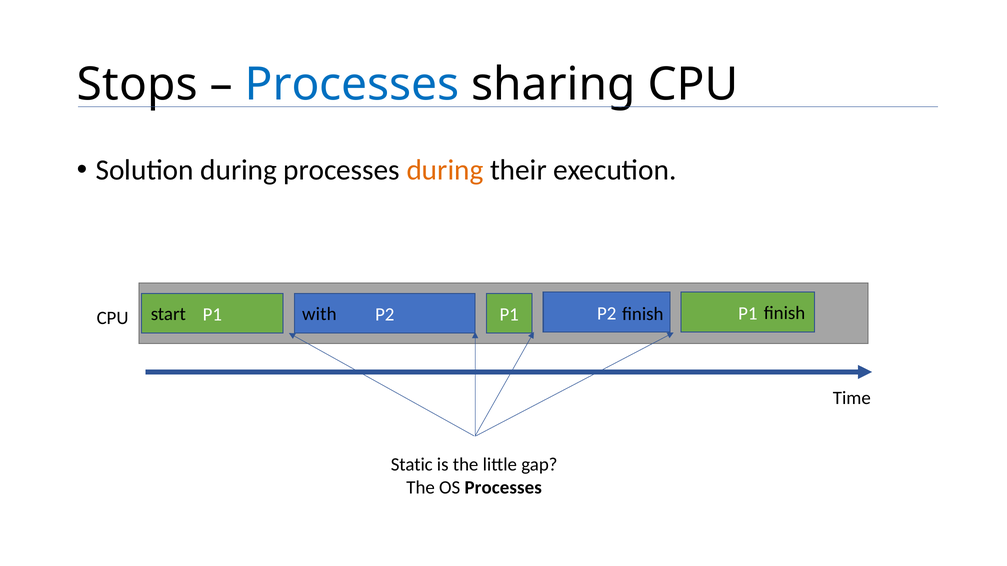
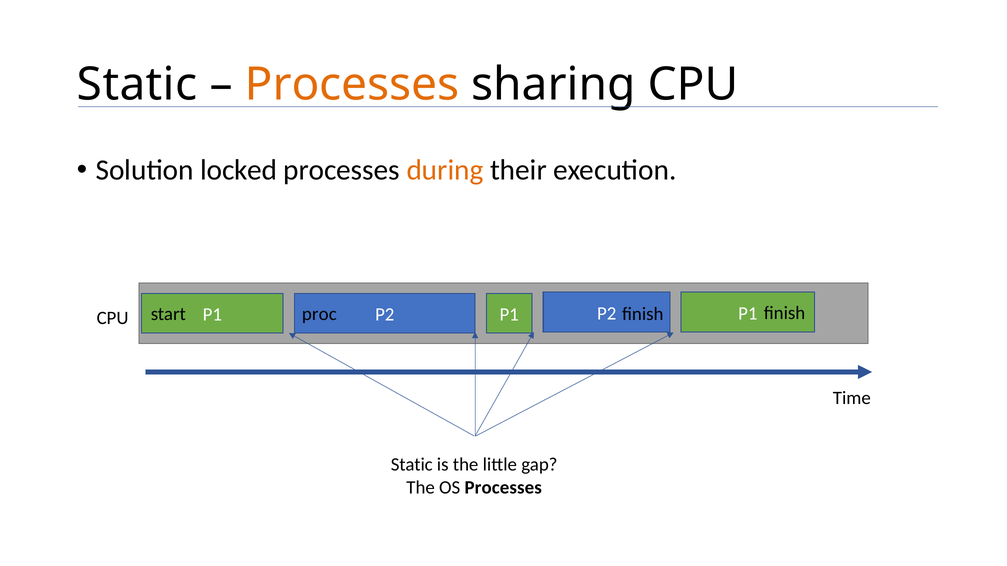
Stops: Stops -> Static (137, 85)
Processes colour: blue -> orange (352, 85)
Solution during: during -> locked (239, 170)
with: with -> proc (319, 315)
